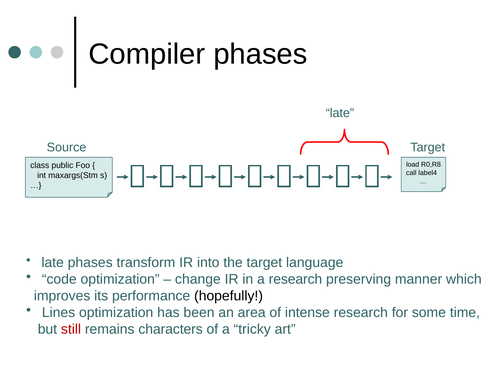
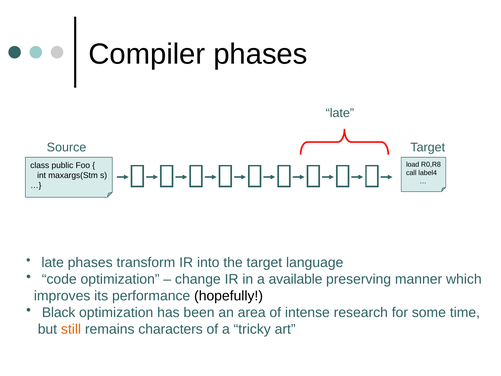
a research: research -> available (296, 279)
Lines: Lines -> Black (59, 312)
still colour: red -> orange (71, 329)
